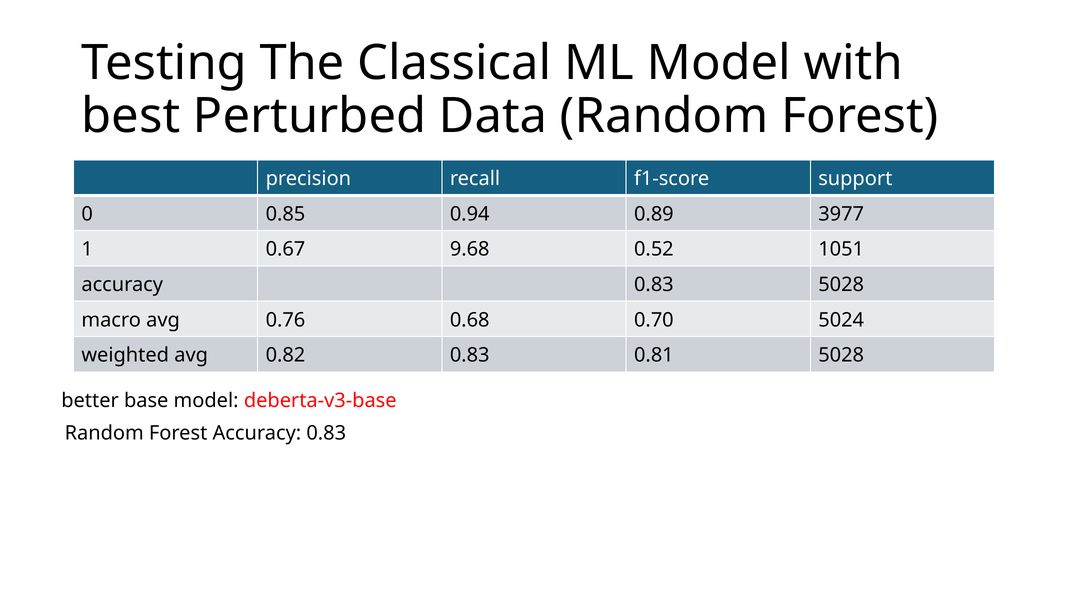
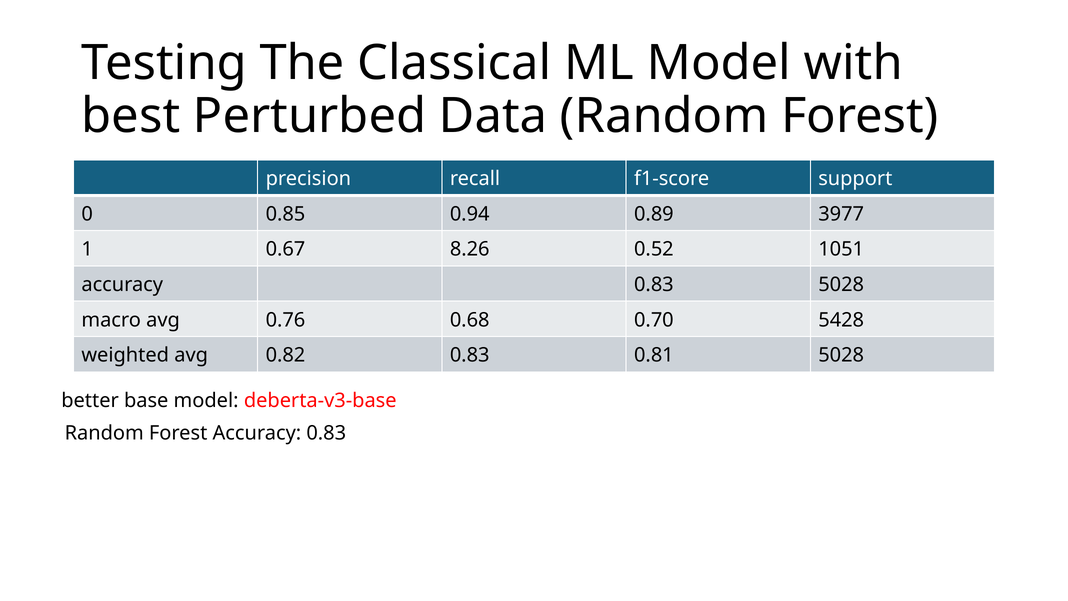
9.68: 9.68 -> 8.26 (470, 249)
5024: 5024 -> 5428 (841, 320)
